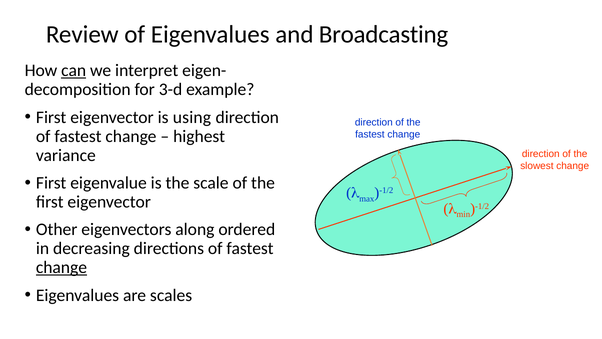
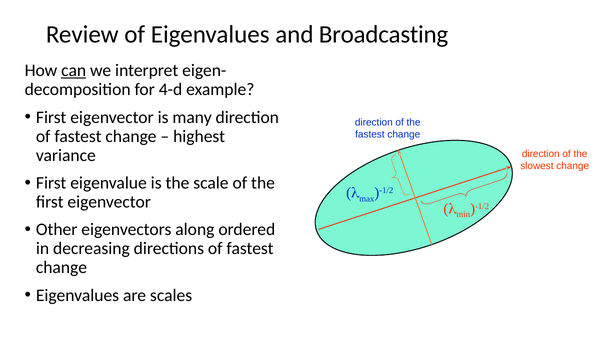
3-d: 3-d -> 4-d (171, 89)
using: using -> many (192, 117)
change underline: present -> none (61, 267)
